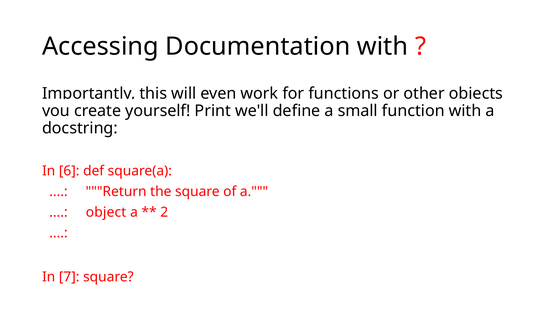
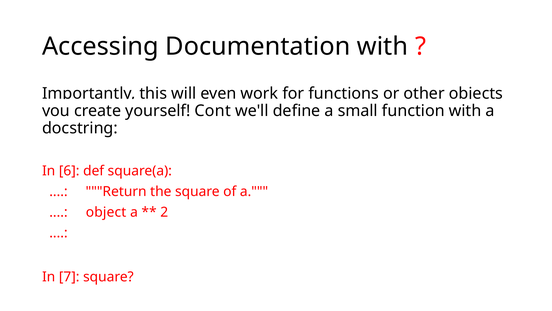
Print: Print -> Cont (213, 111)
